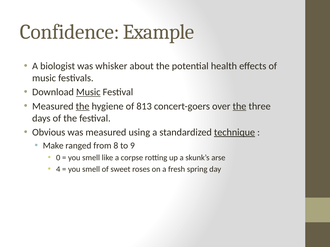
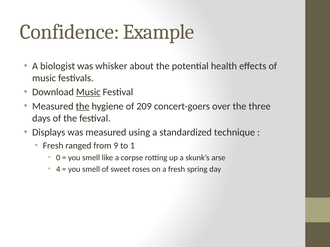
813: 813 -> 209 (144, 106)
the underline: present -> none (239, 106)
Obvious: Obvious -> Displays (49, 133)
technique underline: present -> none (235, 133)
Make: Make -> Fresh (53, 146)
8: 8 -> 9 (116, 146)
9: 9 -> 1 (132, 146)
